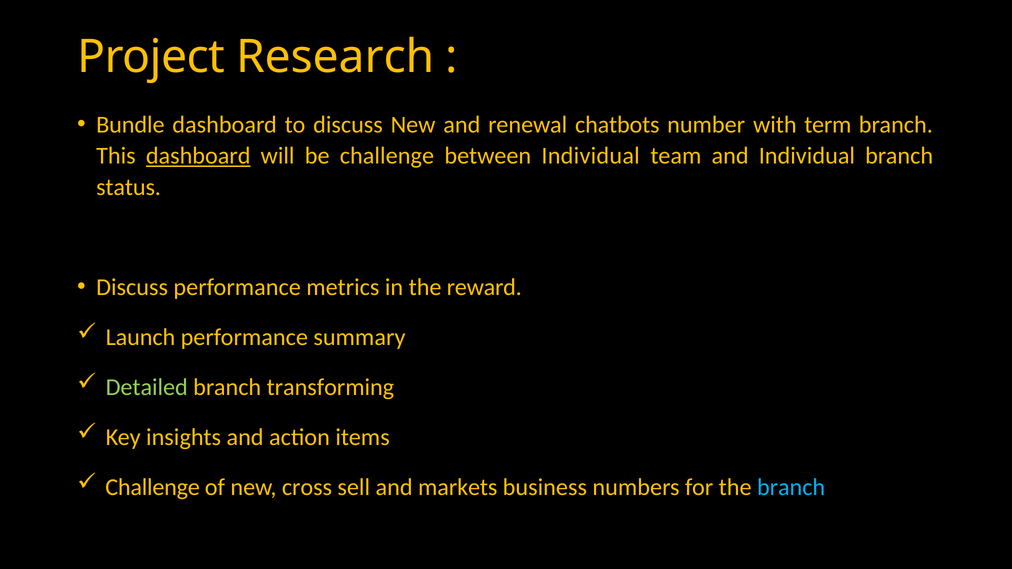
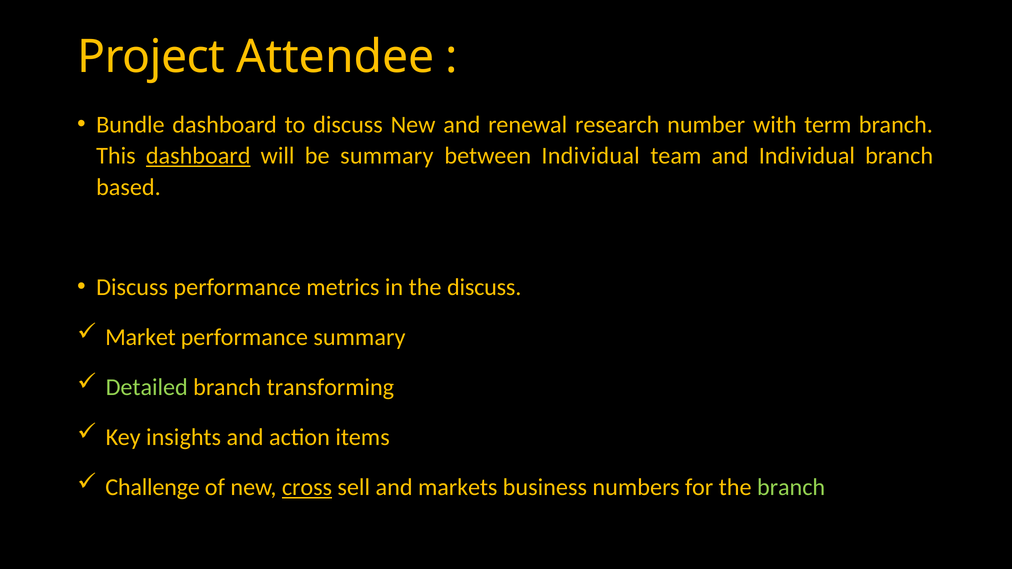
Research: Research -> Attendee (335, 57)
chatbots: chatbots -> research (617, 125)
be challenge: challenge -> summary (387, 156)
status: status -> based (128, 187)
the reward: reward -> discuss (484, 287)
Launch: Launch -> Market (140, 337)
cross underline: none -> present (307, 488)
branch colour: light blue -> light green (791, 488)
